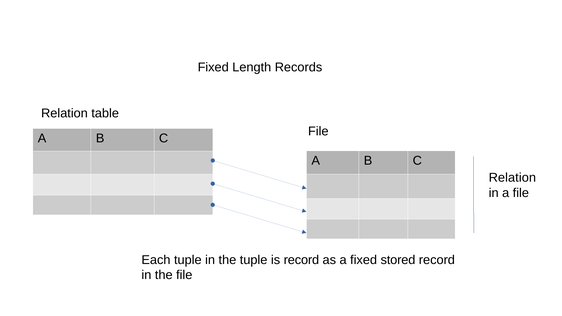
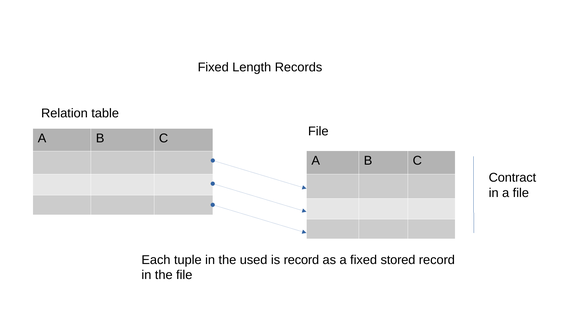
Relation: Relation -> Contract (512, 178)
the tuple: tuple -> used (254, 260)
